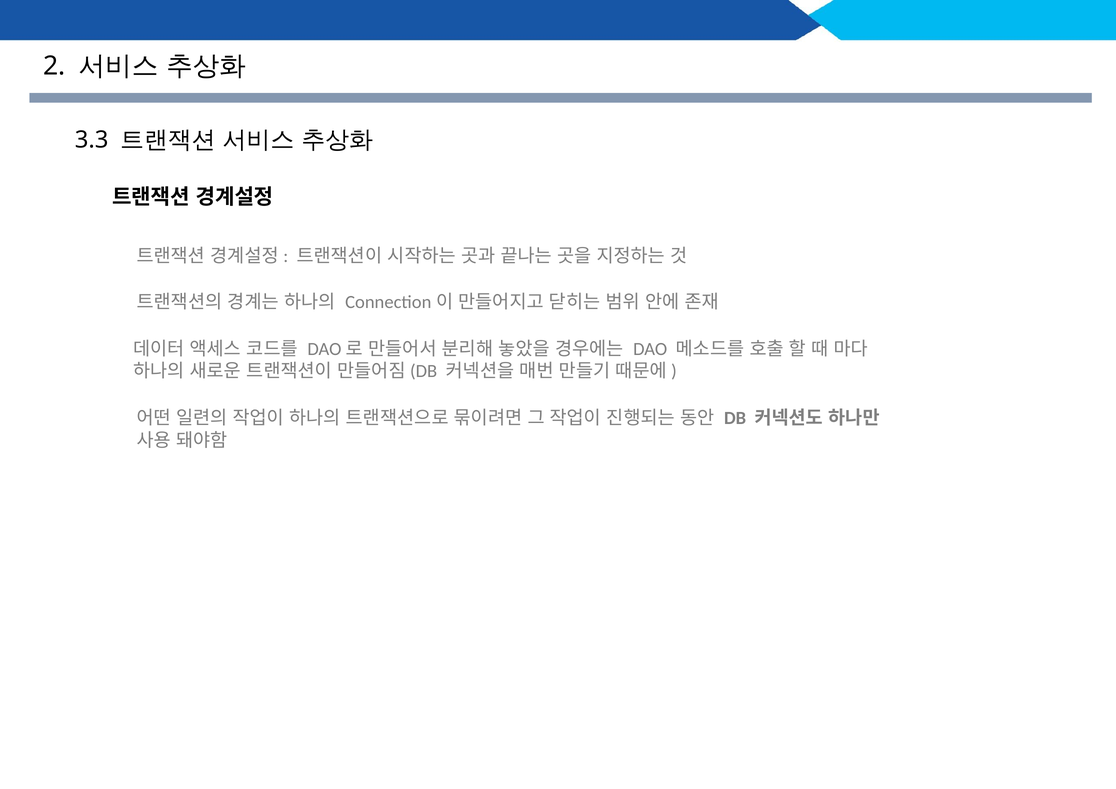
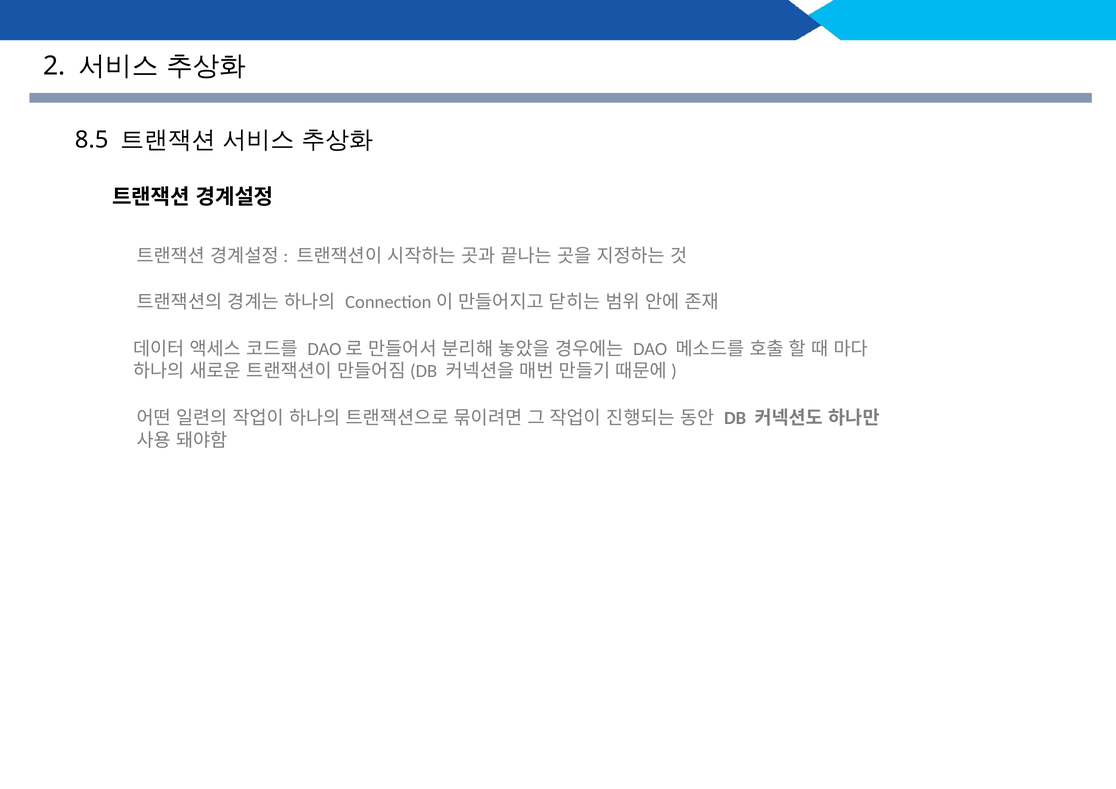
3.3: 3.3 -> 8.5 (92, 140)
